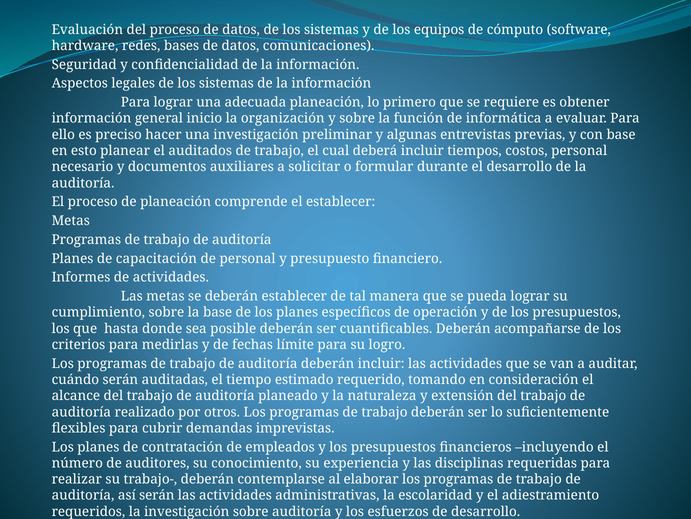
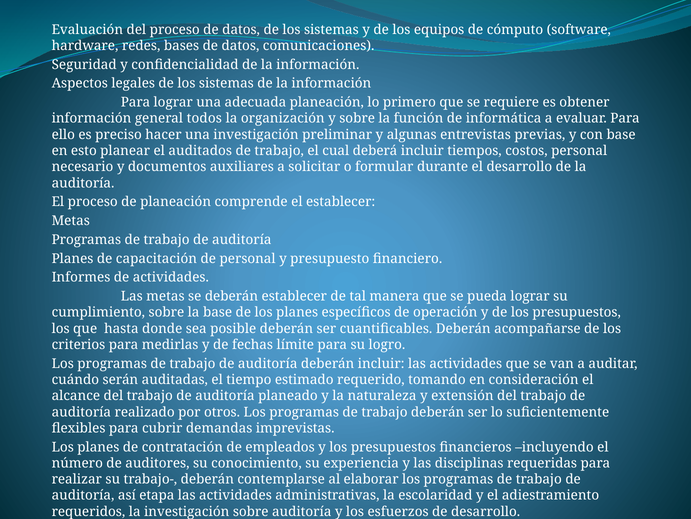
inicio: inicio -> todos (204, 118)
así serán: serán -> etapa (157, 495)
